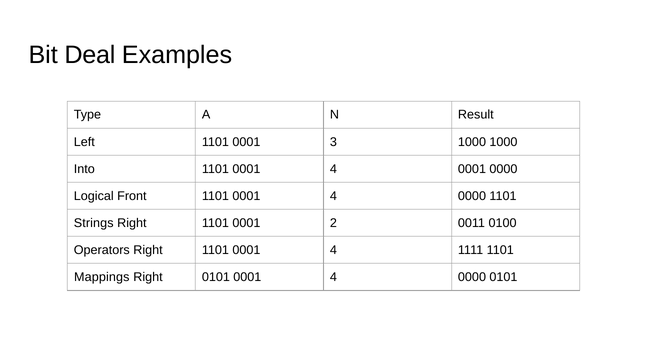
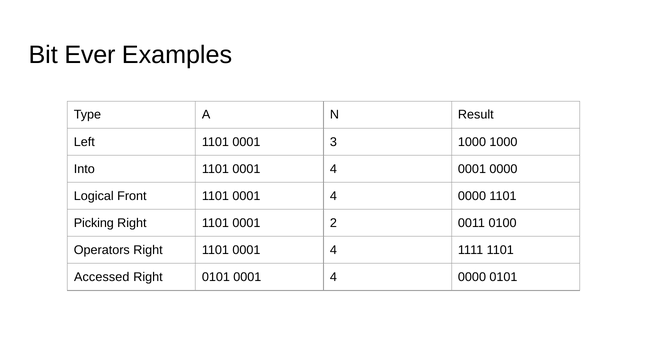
Deal: Deal -> Ever (90, 55)
Strings: Strings -> Picking (94, 223)
Mappings: Mappings -> Accessed (102, 277)
